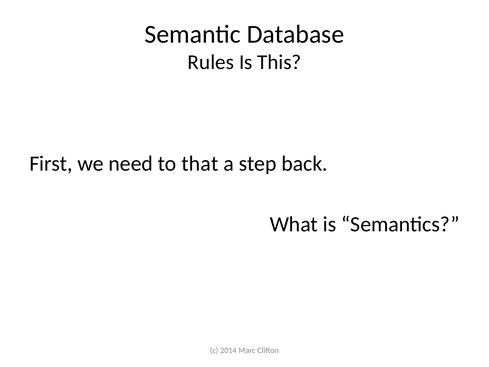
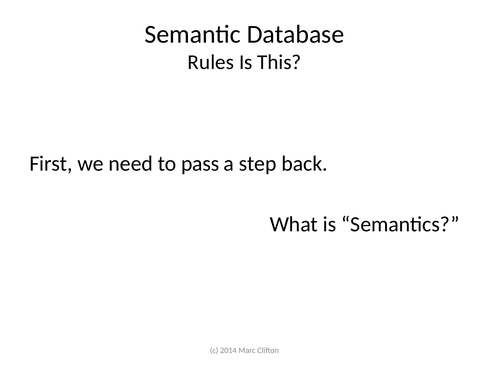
that: that -> pass (200, 163)
